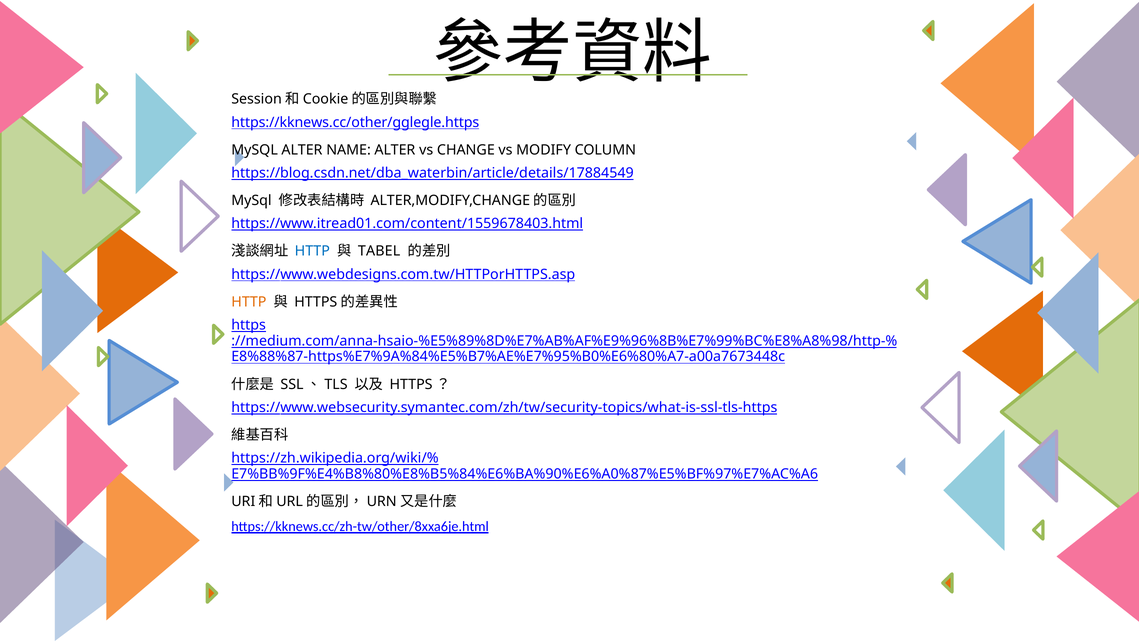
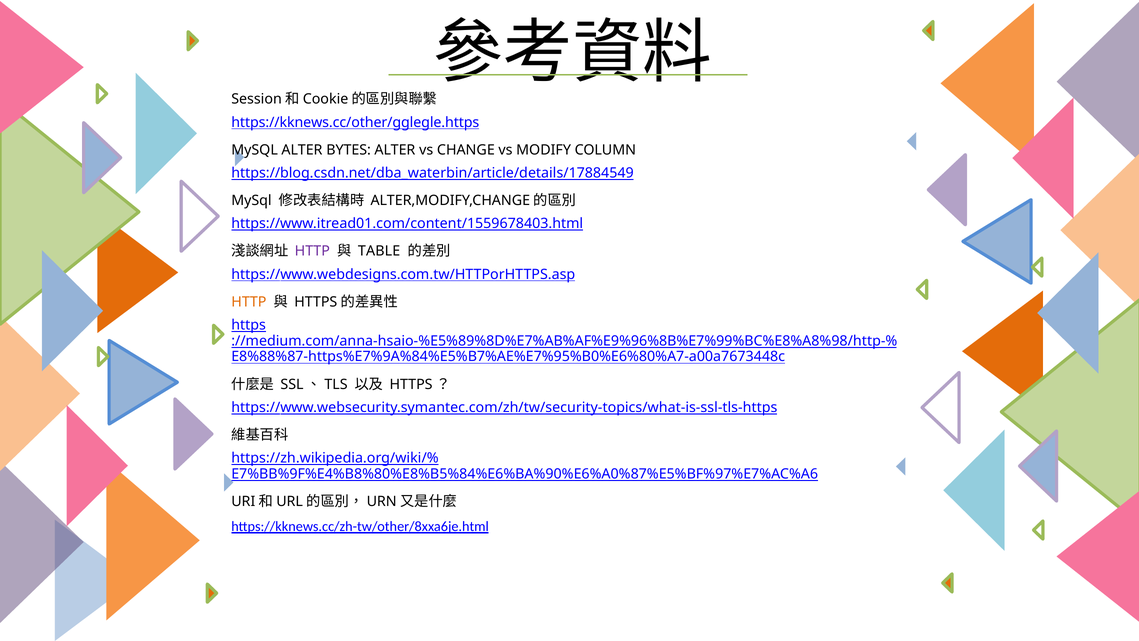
NAME: NAME -> BYTES (349, 150)
HTTP colour: blue -> purple (312, 251)
TABEL: TABEL -> TABLE (379, 251)
